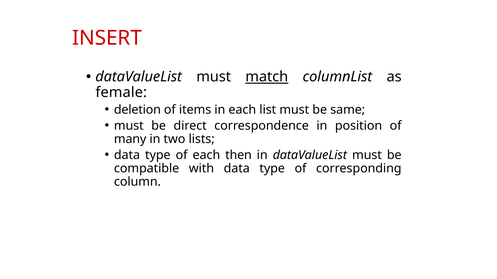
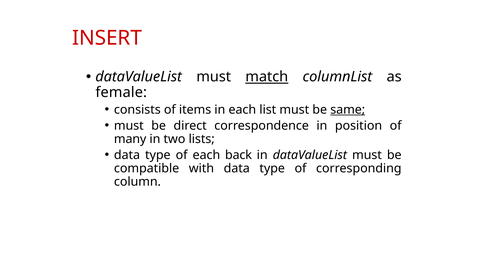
deletion: deletion -> consists (137, 110)
same underline: none -> present (348, 110)
then: then -> back (239, 155)
